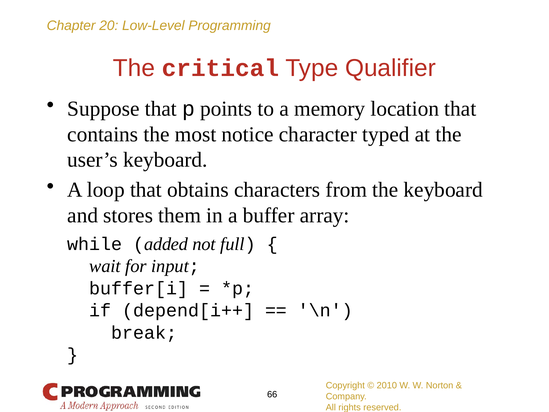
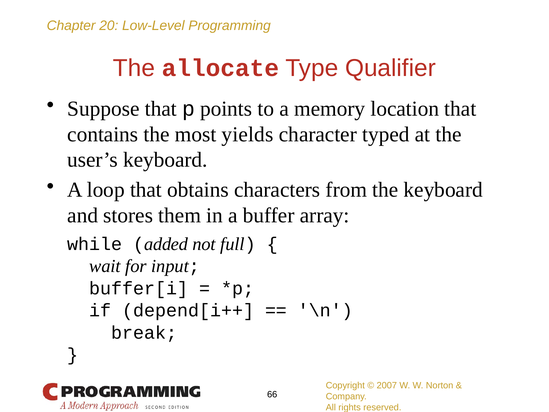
critical: critical -> allocate (220, 68)
notice: notice -> yields (248, 134)
2010: 2010 -> 2007 (387, 385)
